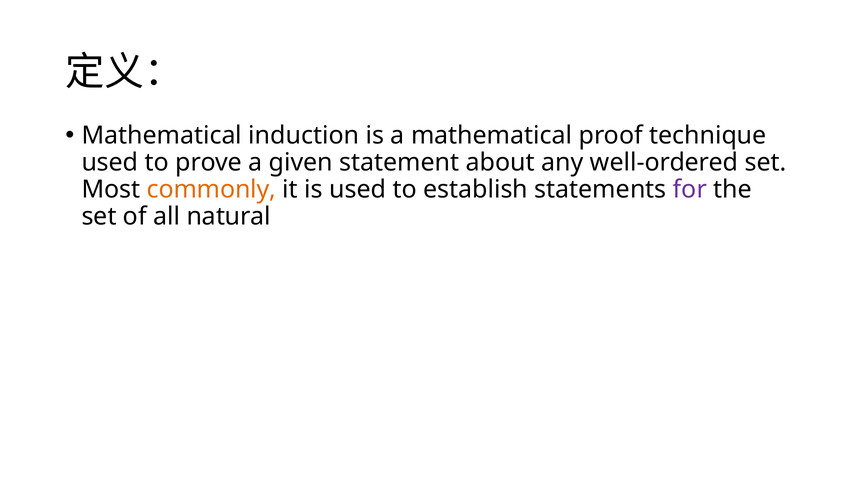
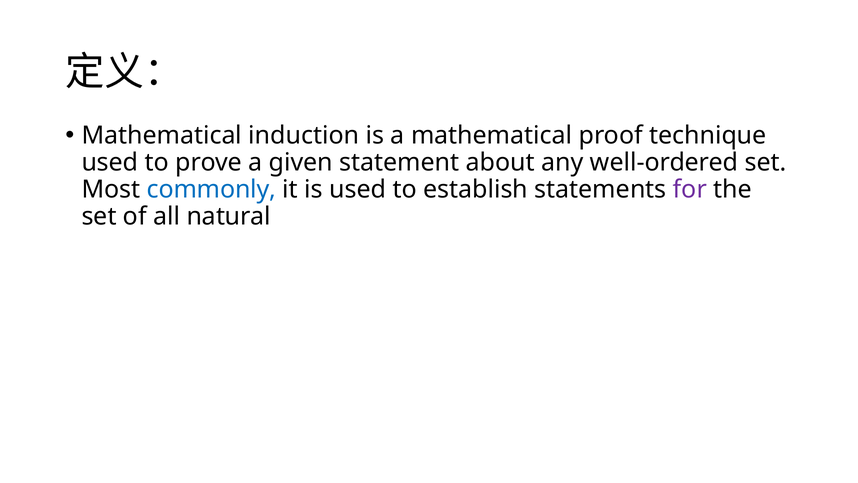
commonly colour: orange -> blue (211, 189)
